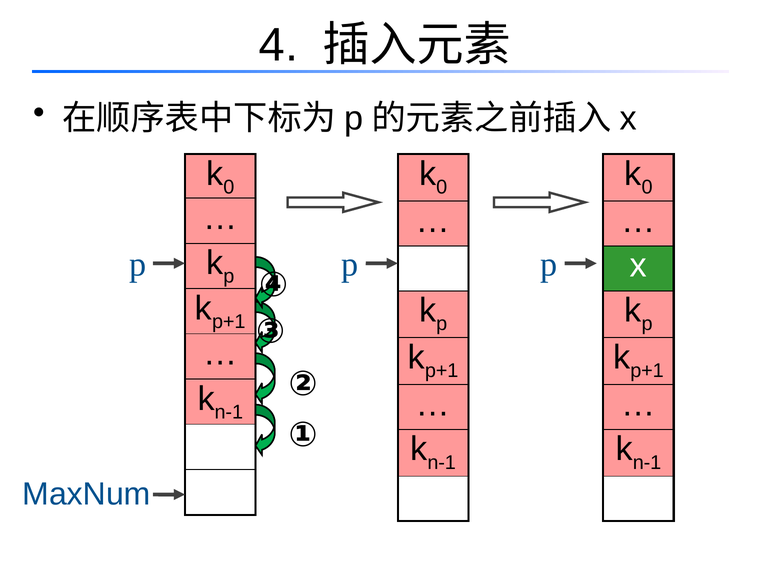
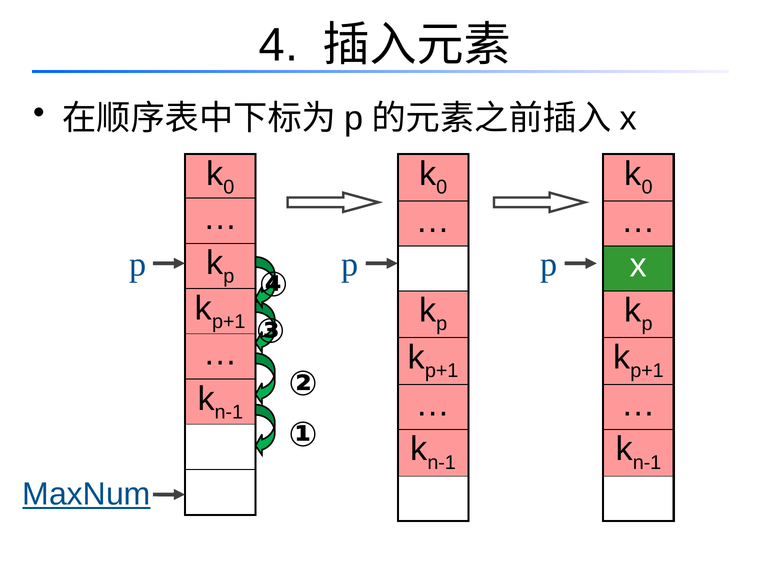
MaxNum underline: none -> present (87, 494)
